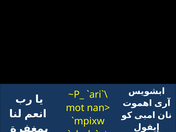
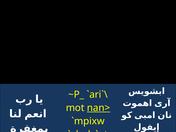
nan> underline: none -> present (99, 108)
